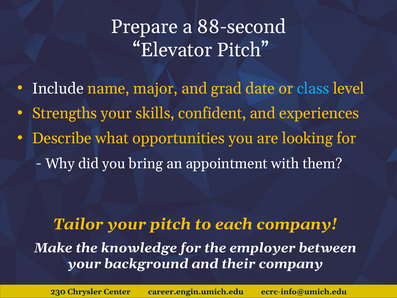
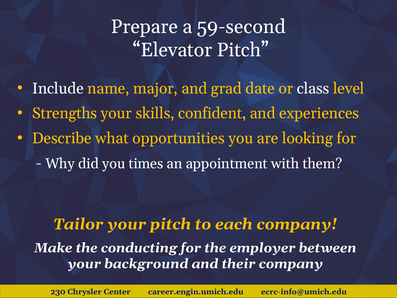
88-second: 88-second -> 59-second (241, 27)
class colour: light blue -> white (313, 88)
bring: bring -> times (146, 163)
knowledge: knowledge -> conducting (139, 248)
